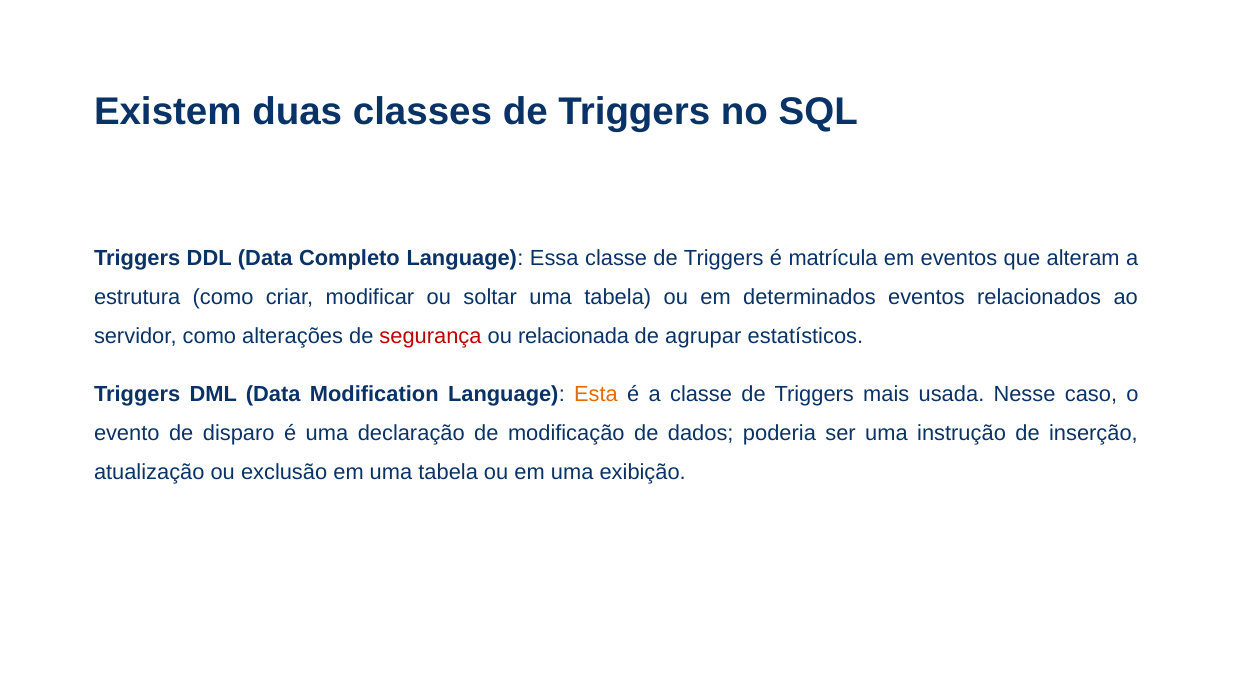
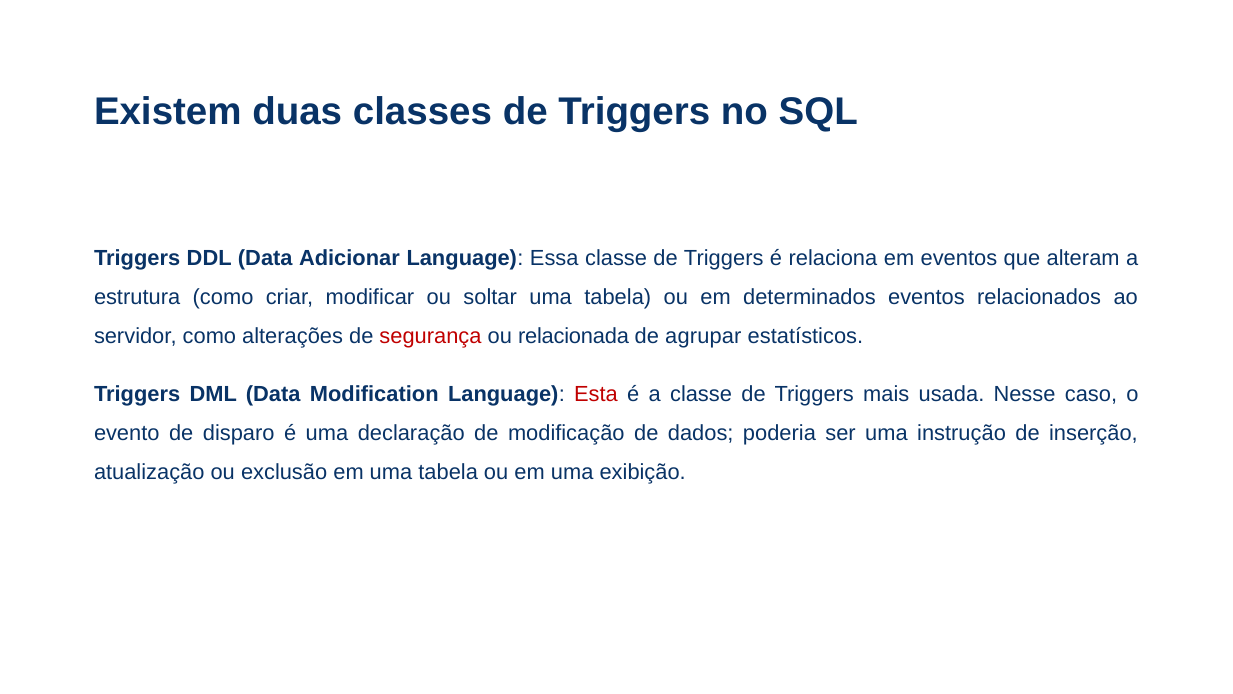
Completo: Completo -> Adicionar (349, 258)
matrícula: matrícula -> relaciona (833, 258)
Esta colour: orange -> red (596, 394)
